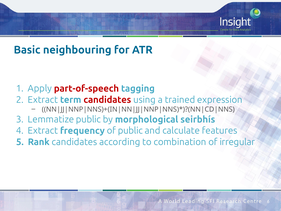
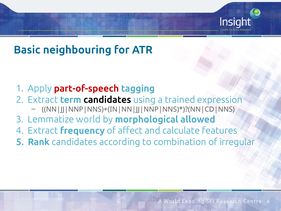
candidates colour: red -> black (107, 100)
Lemmatize public: public -> world (88, 119)
seirbhís: seirbhís -> allowed (198, 119)
of public: public -> affect (130, 131)
